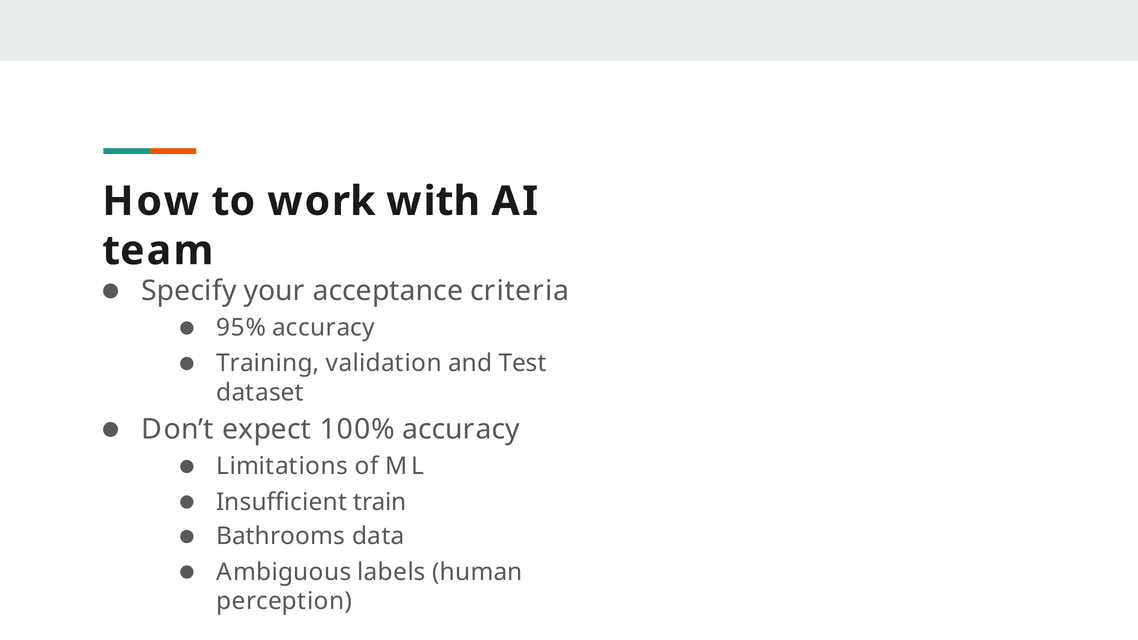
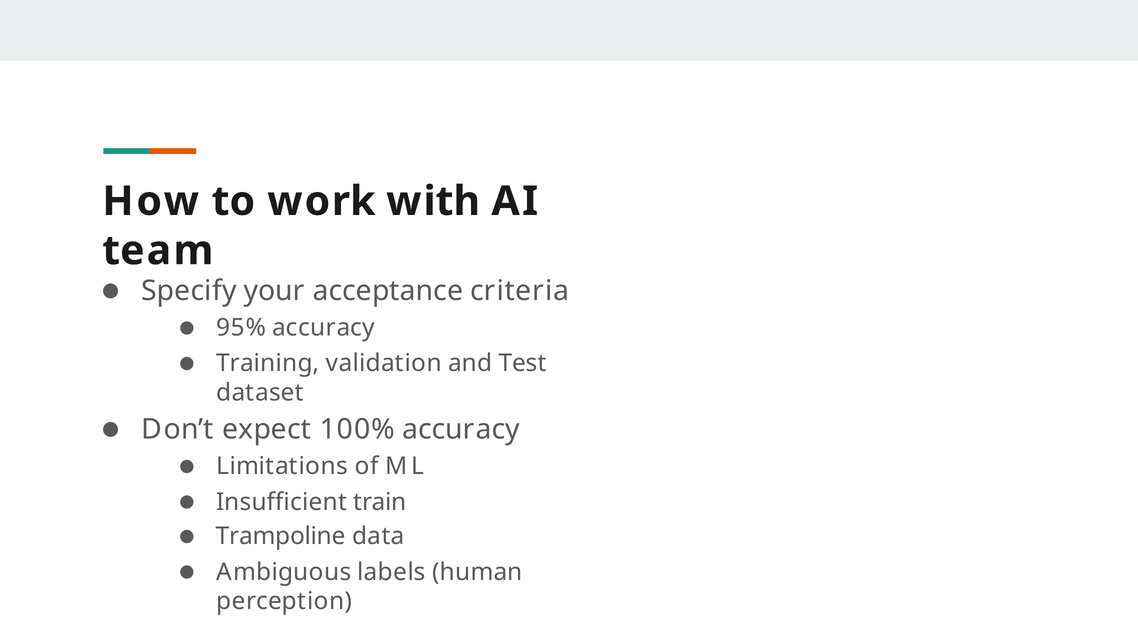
Bathrooms: Bathrooms -> Trampoline (281, 536)
